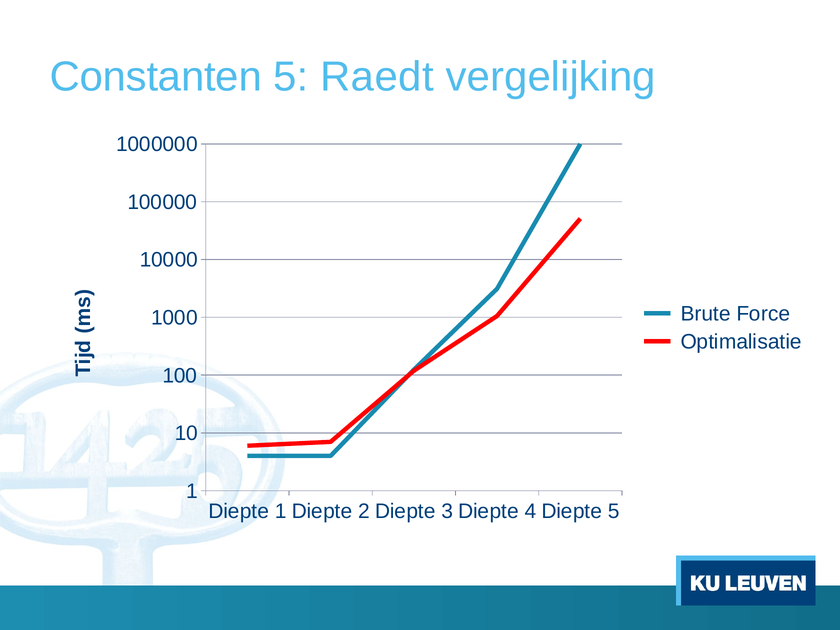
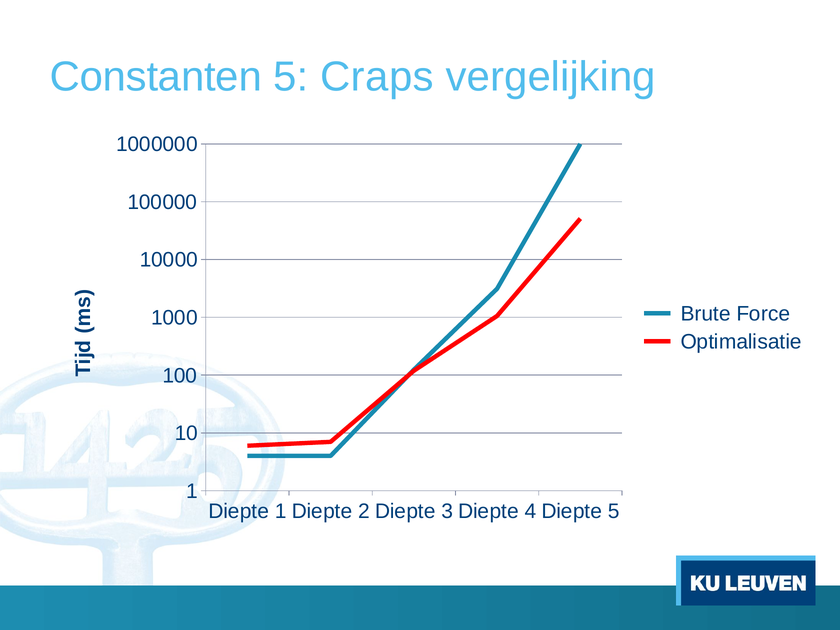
Raedt: Raedt -> Craps (377, 77)
